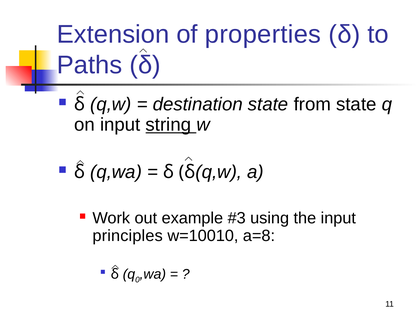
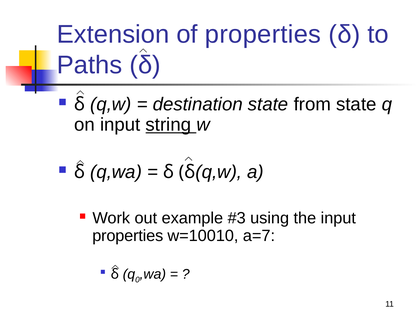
principles: principles -> properties (128, 236)
a=8: a=8 -> a=7 (259, 236)
